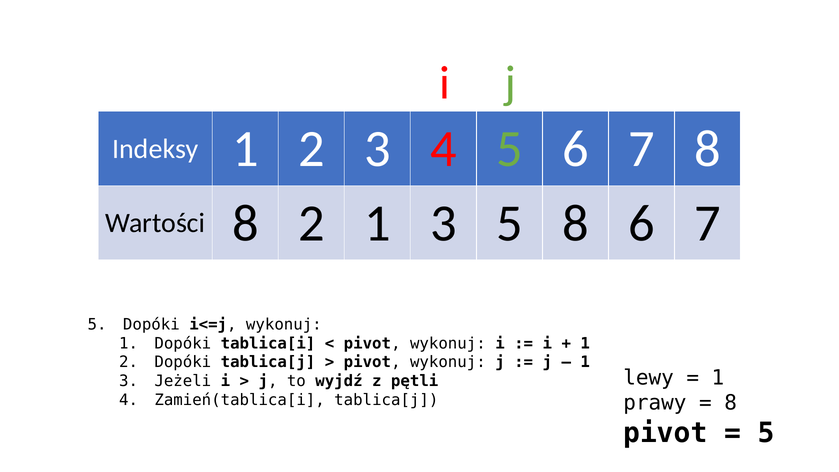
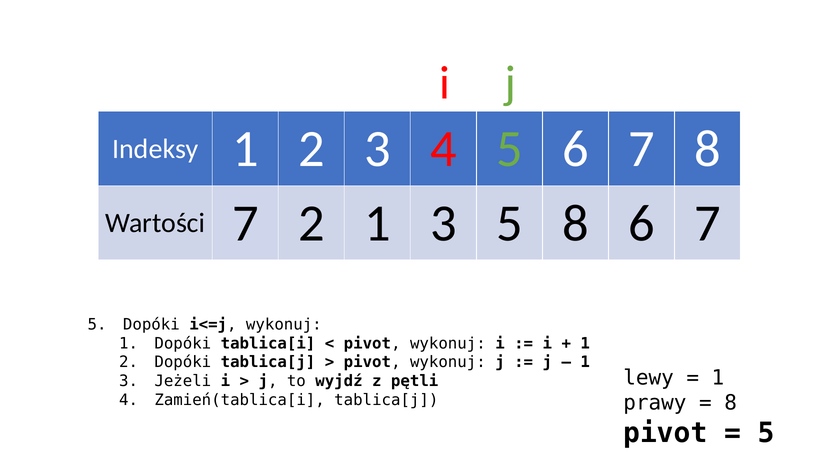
Wartości 8: 8 -> 7 (245, 223)
